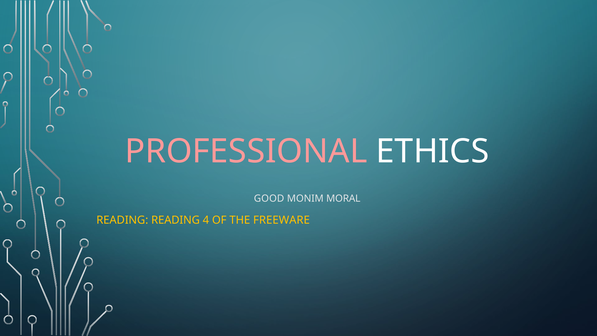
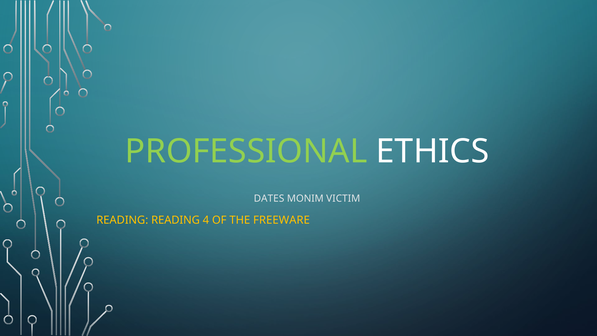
PROFESSIONAL colour: pink -> light green (246, 151)
GOOD: GOOD -> DATES (269, 198)
MORAL: MORAL -> VICTIM (343, 198)
